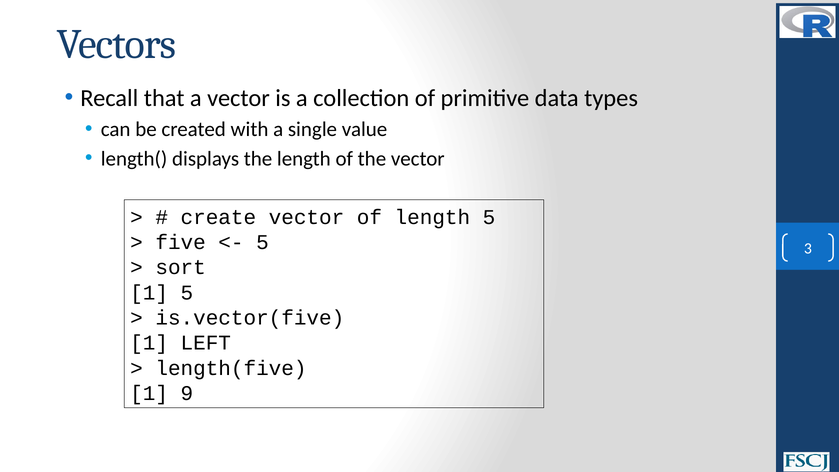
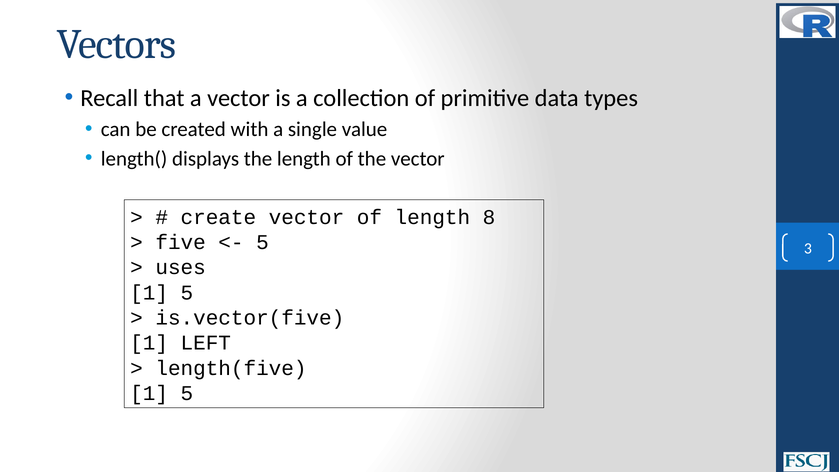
length 5: 5 -> 8 (489, 217)
sort: sort -> uses (181, 267)
9: 9 -> 5 (187, 393)
